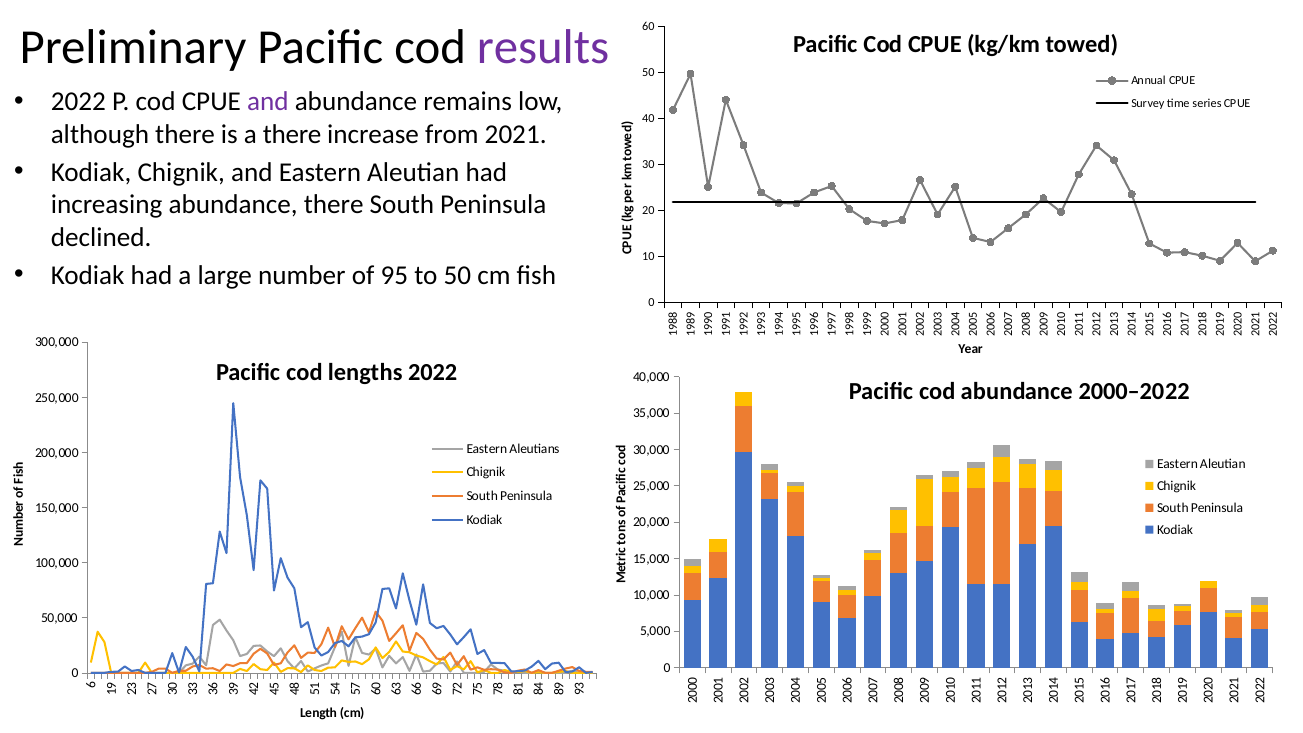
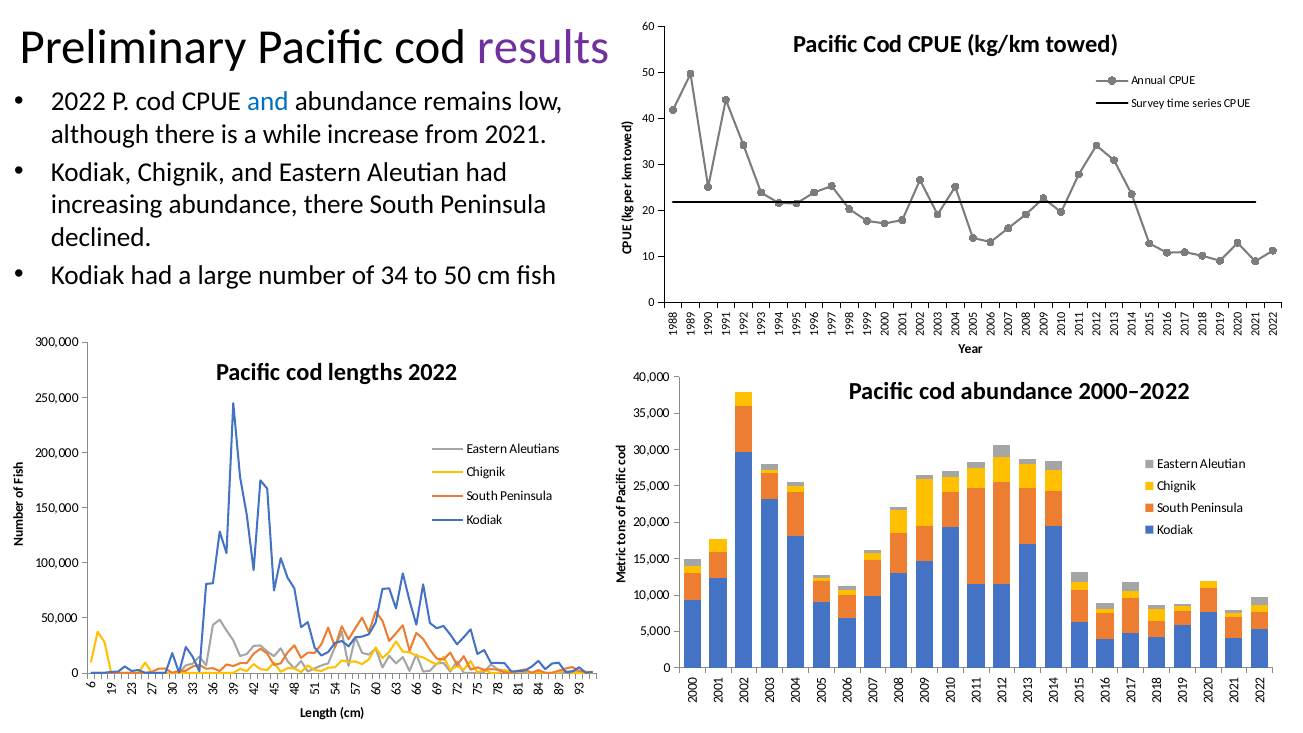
and colour: purple -> blue (268, 102)
a there: there -> while (292, 134)
95: 95 -> 34 (394, 275)
